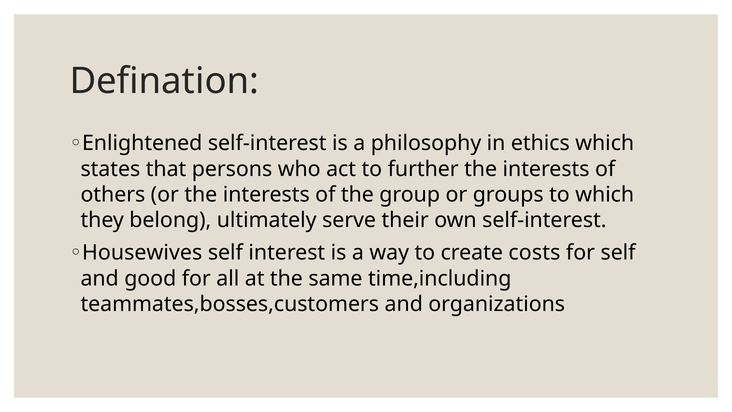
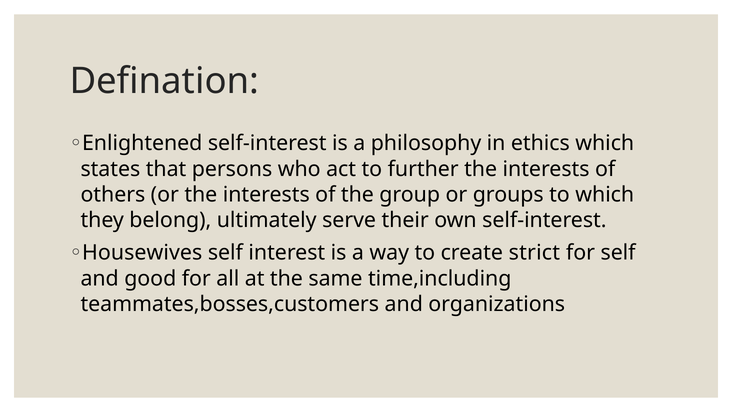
costs: costs -> strict (534, 253)
